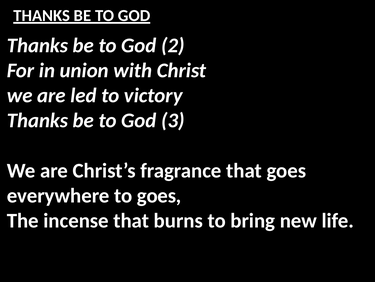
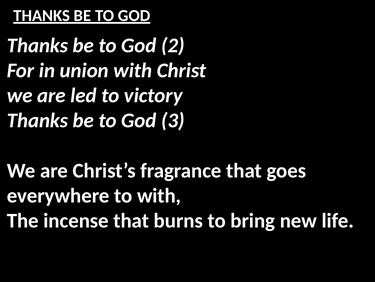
to goes: goes -> with (159, 195)
